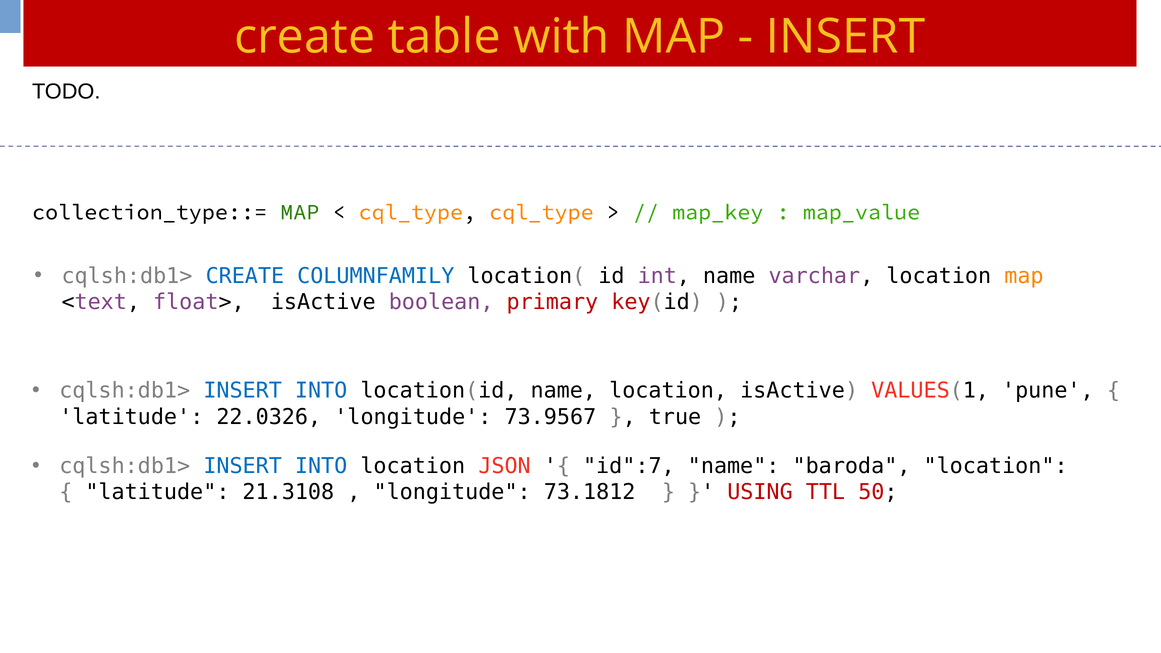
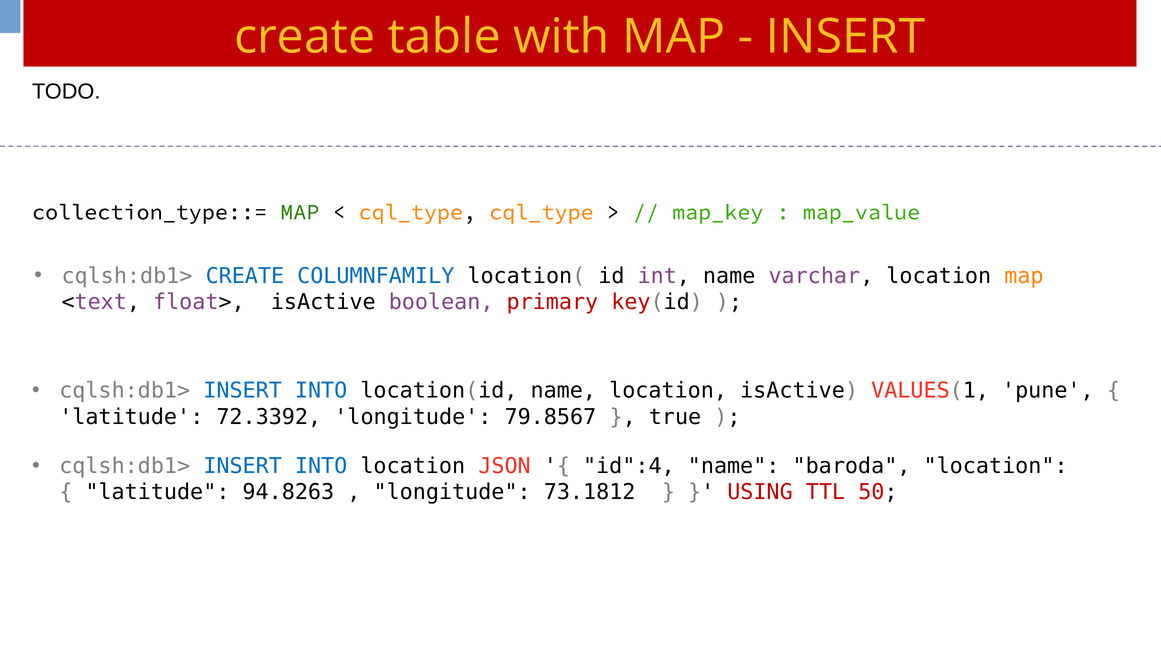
22.0326: 22.0326 -> 72.3392 (269, 417)
73.9567: 73.9567 -> 79.8567 (550, 417)
id":7: id":7 -> id":4 (629, 466)
21.3108: 21.3108 -> 94.8263 (288, 492)
